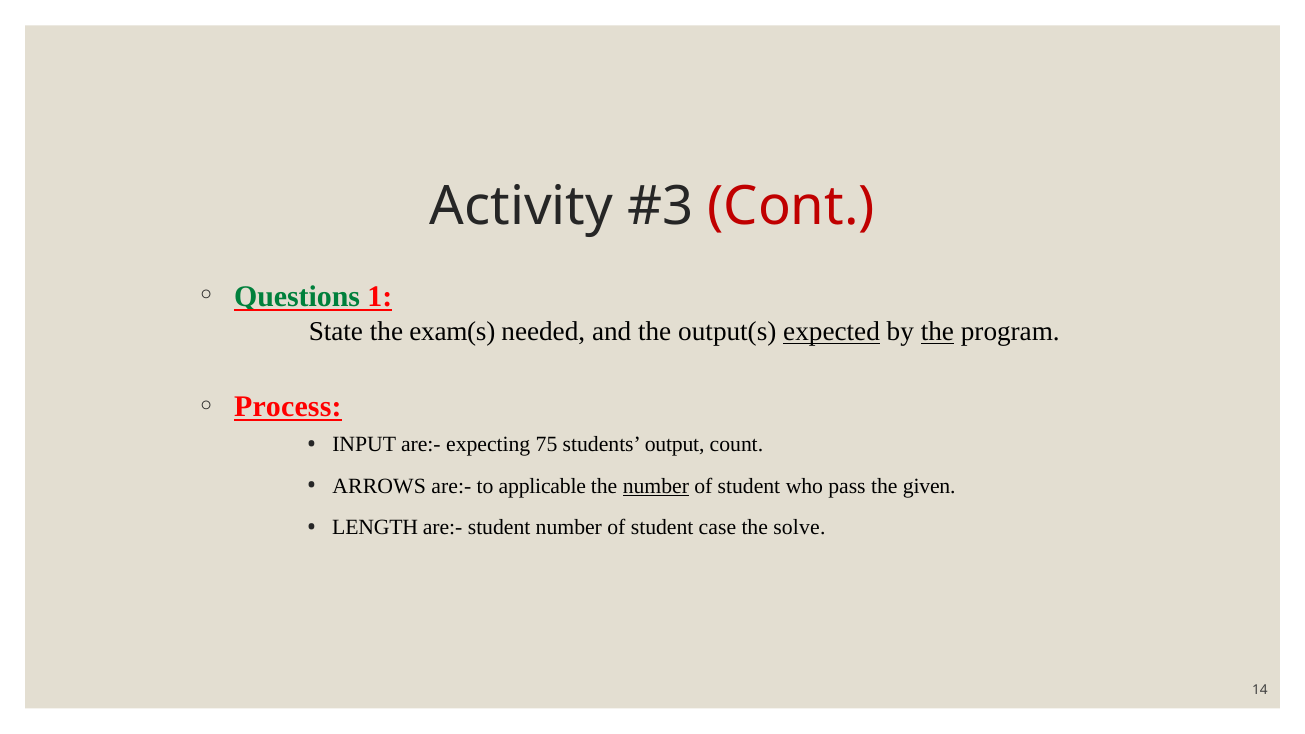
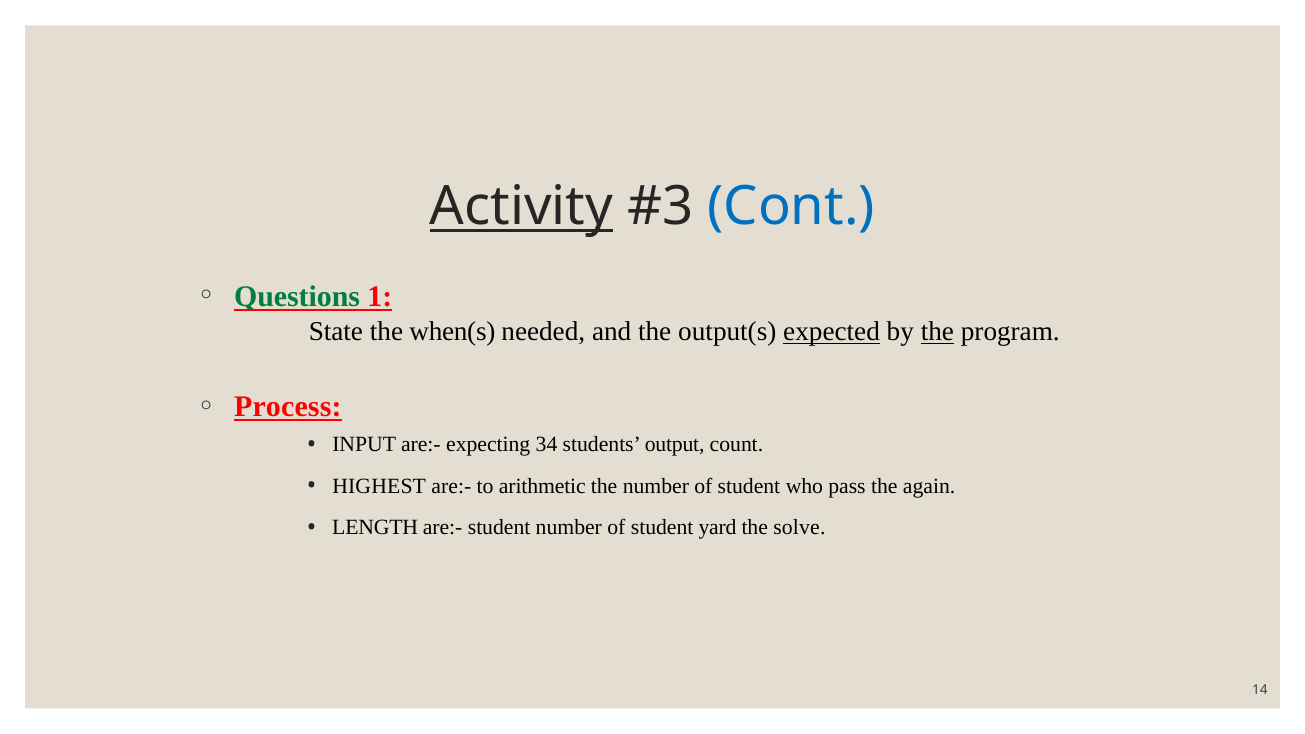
Activity underline: none -> present (522, 207)
Cont colour: red -> blue (791, 207)
exam(s: exam(s -> when(s (452, 332)
75: 75 -> 34 (547, 445)
ARROWS: ARROWS -> HIGHEST (379, 486)
applicable: applicable -> arithmetic (542, 486)
number underline: present -> none (656, 486)
given: given -> again (929, 486)
case: case -> yard (718, 527)
